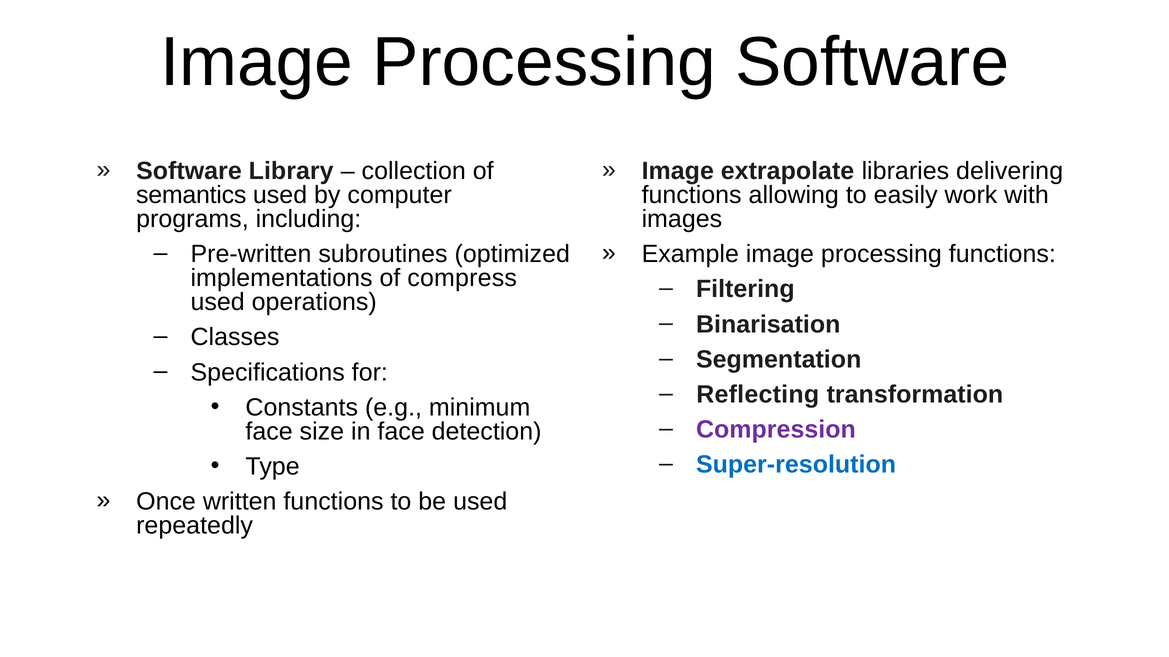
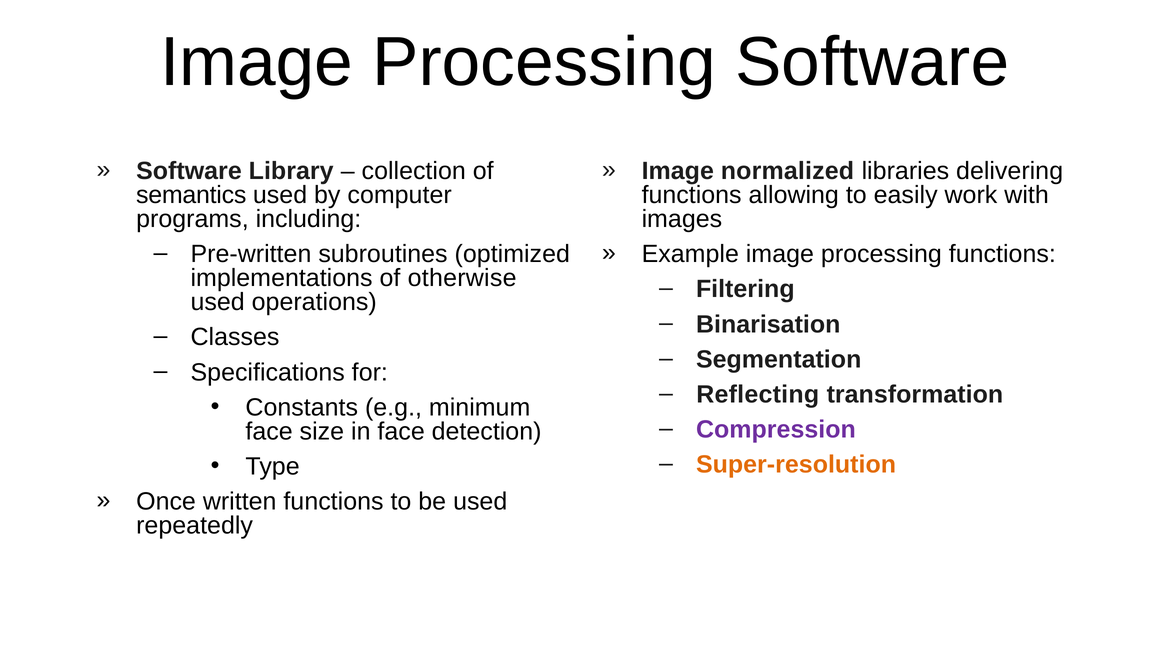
extrapolate: extrapolate -> normalized (787, 171)
compress: compress -> otherwise (462, 278)
Super-resolution colour: blue -> orange (796, 465)
